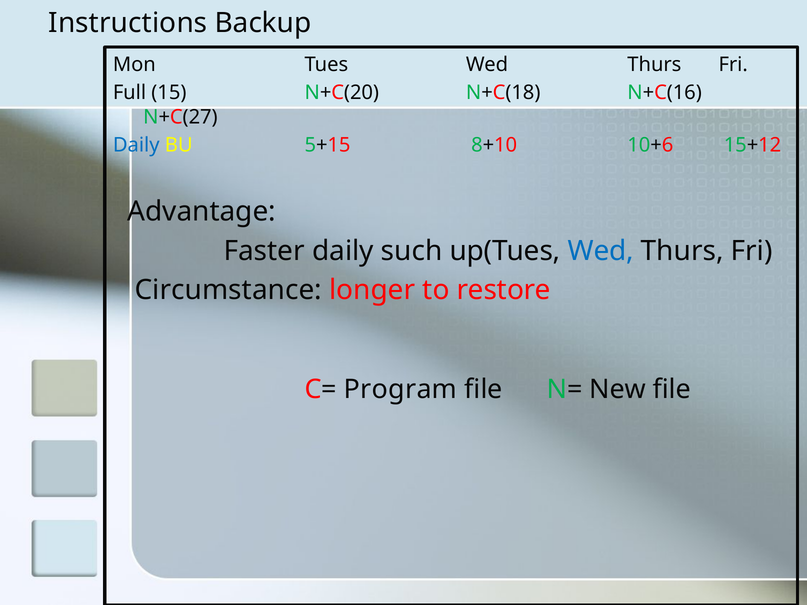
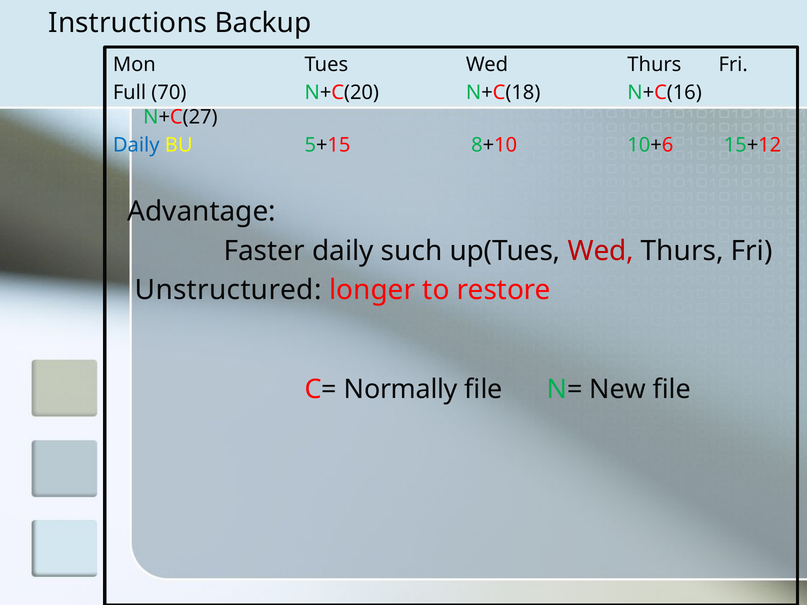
15: 15 -> 70 (169, 93)
Wed colour: blue -> red (601, 251)
Circumstance: Circumstance -> Unstructured (228, 290)
Program: Program -> Normally (401, 389)
